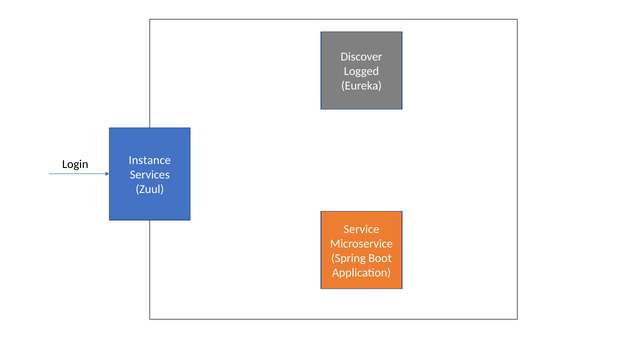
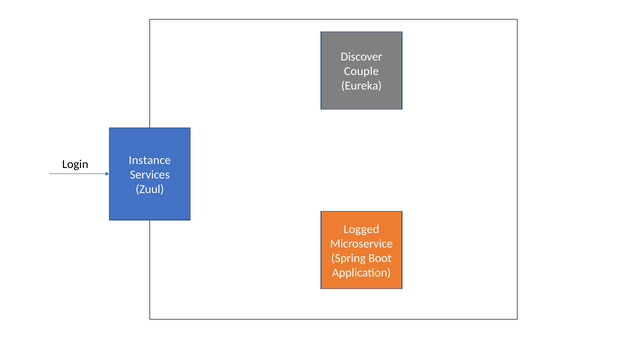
Logged: Logged -> Couple (361, 71)
Service: Service -> Logged (361, 229)
